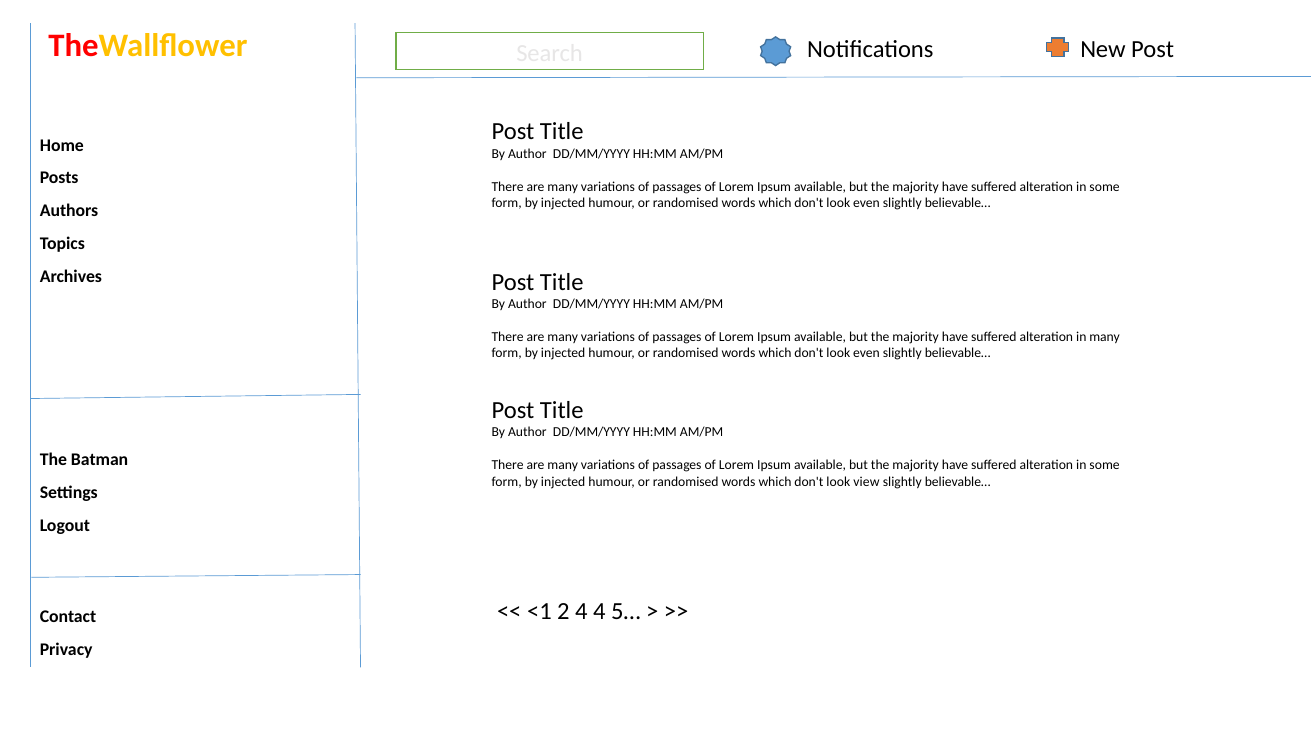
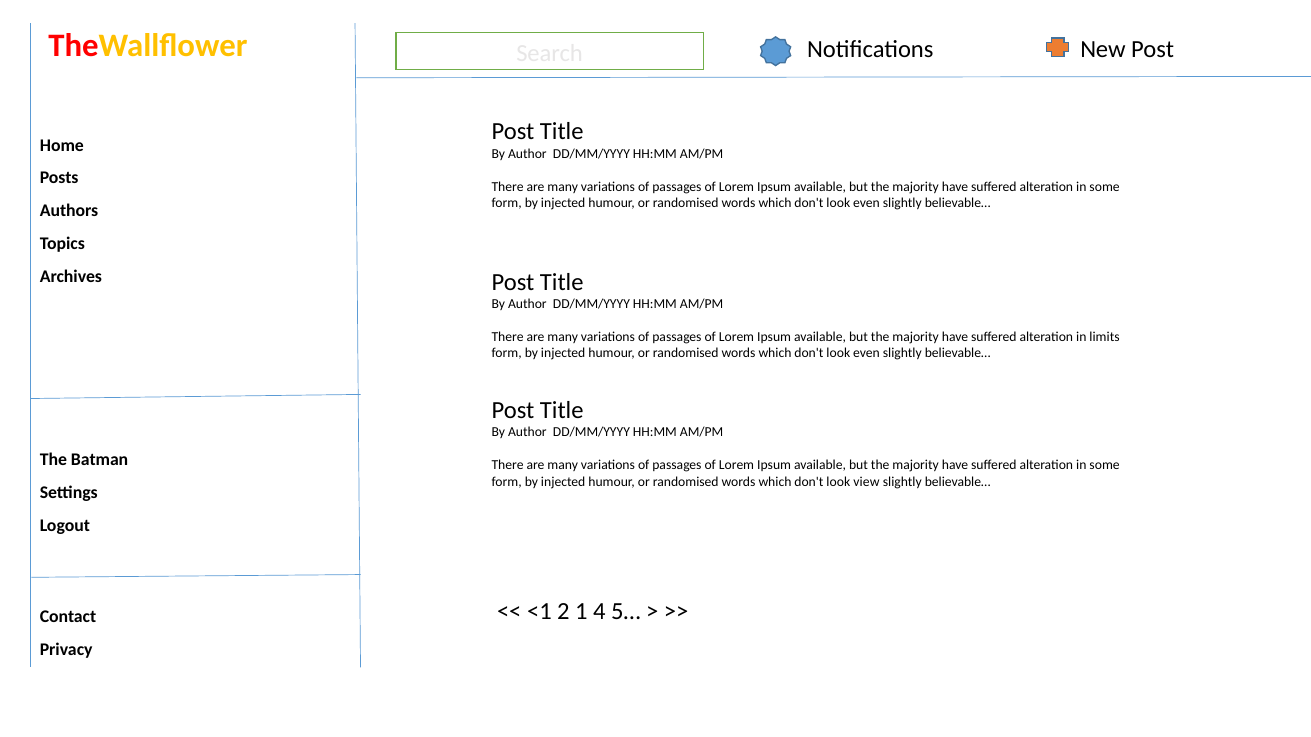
in many: many -> limits (1105, 337)
2 4: 4 -> 1 (581, 612)
